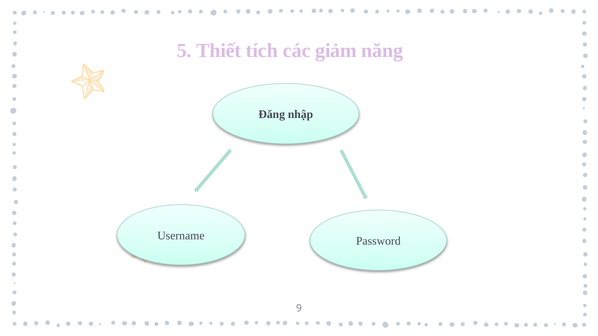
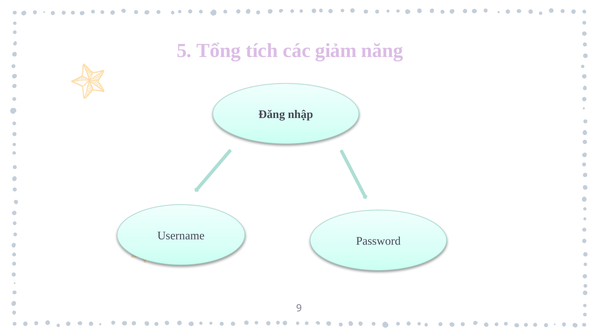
Thiết: Thiết -> Tổng (219, 51)
